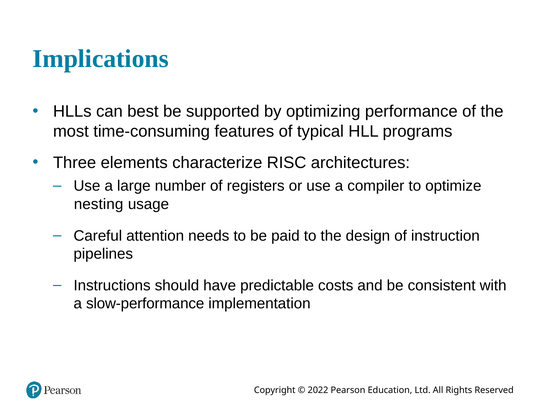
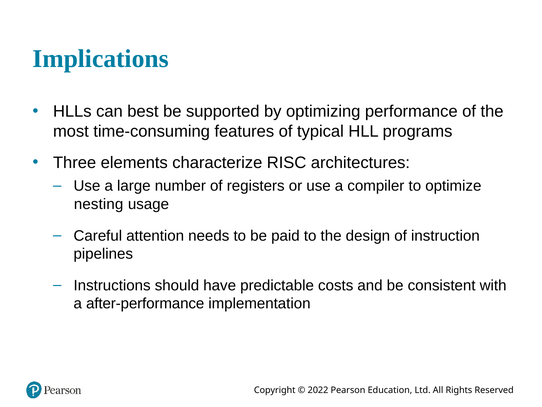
slow-performance: slow-performance -> after-performance (145, 303)
